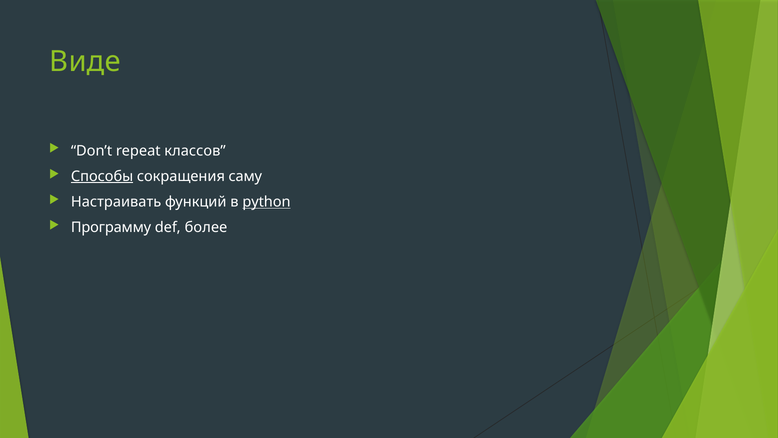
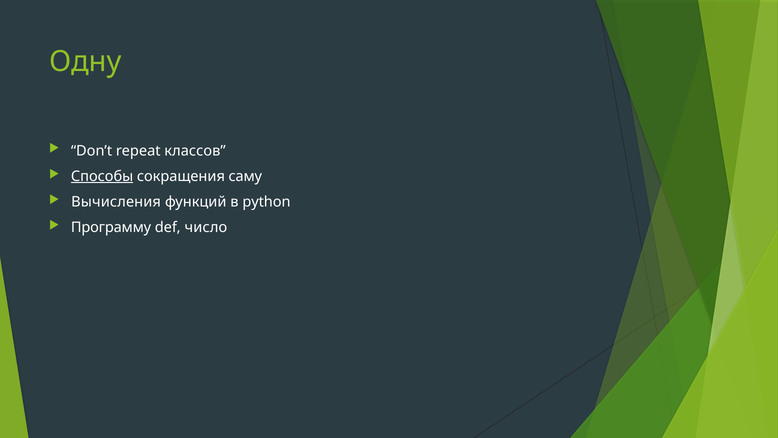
Виде: Виде -> Одну (85, 61)
Настраивать: Настраивать -> Вычисления (116, 202)
python underline: present -> none (266, 202)
более: более -> число (206, 227)
